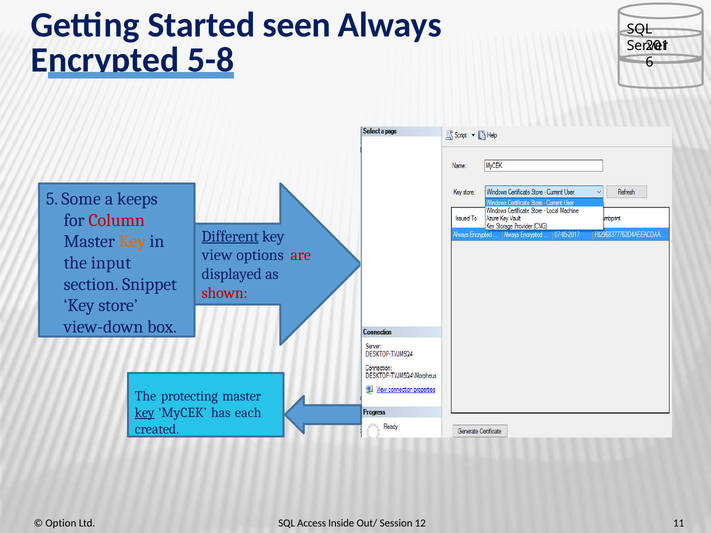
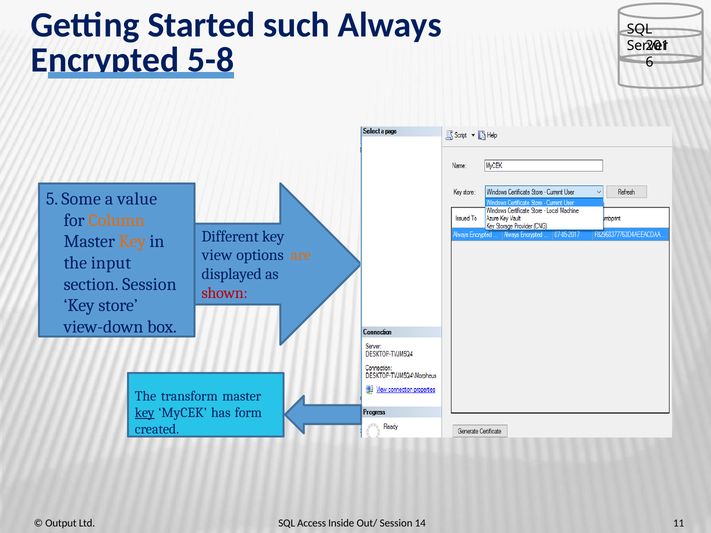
seen: seen -> such (297, 25)
keeps: keeps -> value (137, 199)
Column colour: red -> orange (117, 220)
Different underline: present -> none (230, 236)
are colour: red -> orange (301, 255)
section Snippet: Snippet -> Session (149, 284)
protecting: protecting -> transform (189, 396)
each: each -> form (248, 413)
Option: Option -> Output (61, 523)
12: 12 -> 14 (420, 523)
